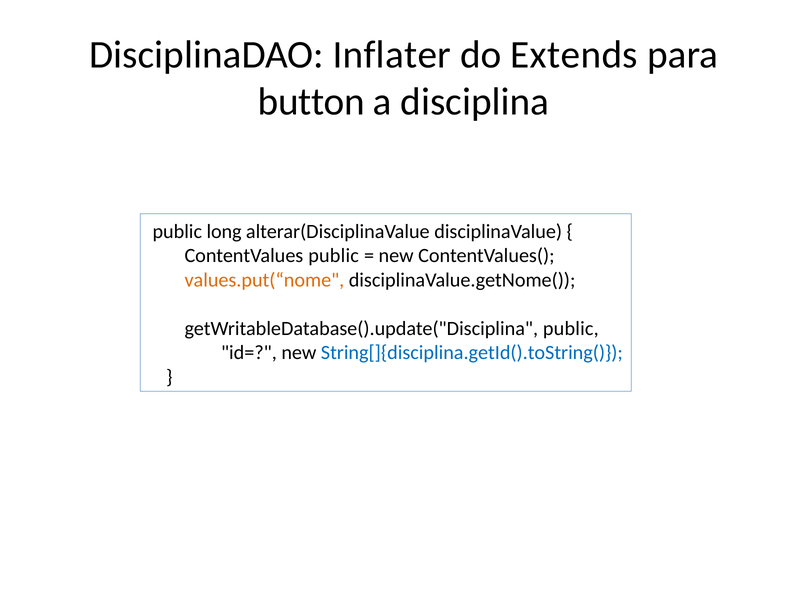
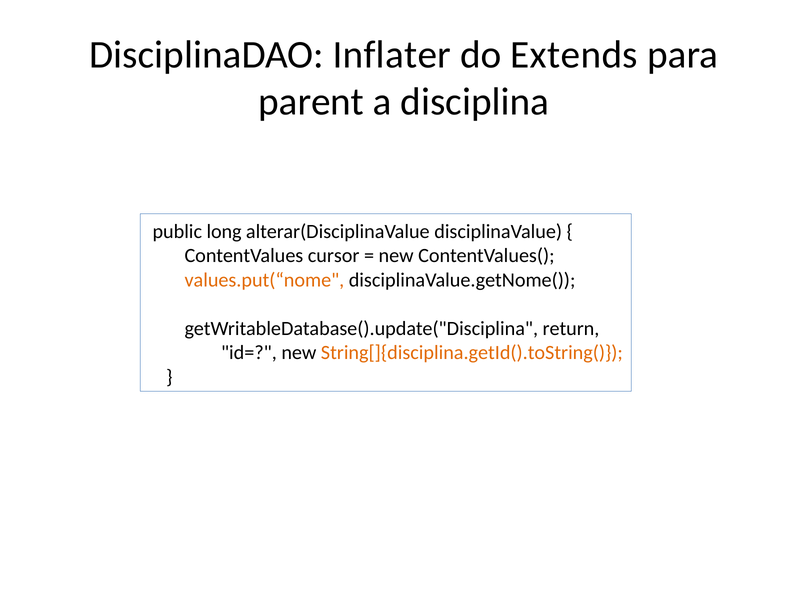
button: button -> parent (311, 102)
ContentValues public: public -> cursor (334, 256)
getWritableDatabase().update("Disciplina public: public -> return (571, 328)
String[]{disciplina.getId().toString( colour: blue -> orange (472, 353)
